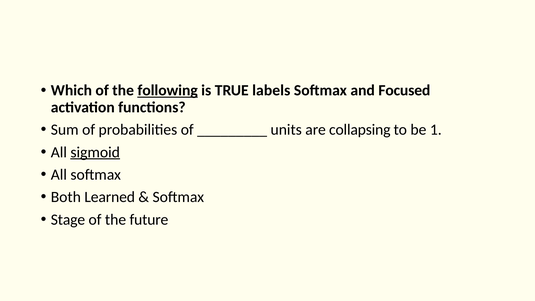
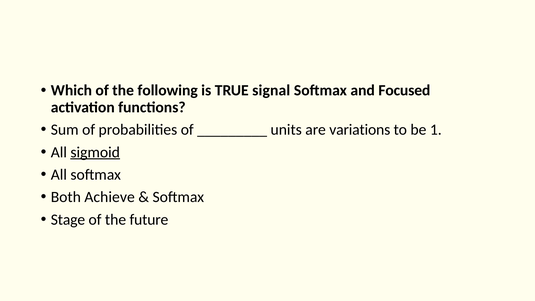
following underline: present -> none (168, 90)
labels: labels -> signal (271, 90)
collapsing: collapsing -> variations (360, 130)
Learned: Learned -> Achieve (110, 197)
